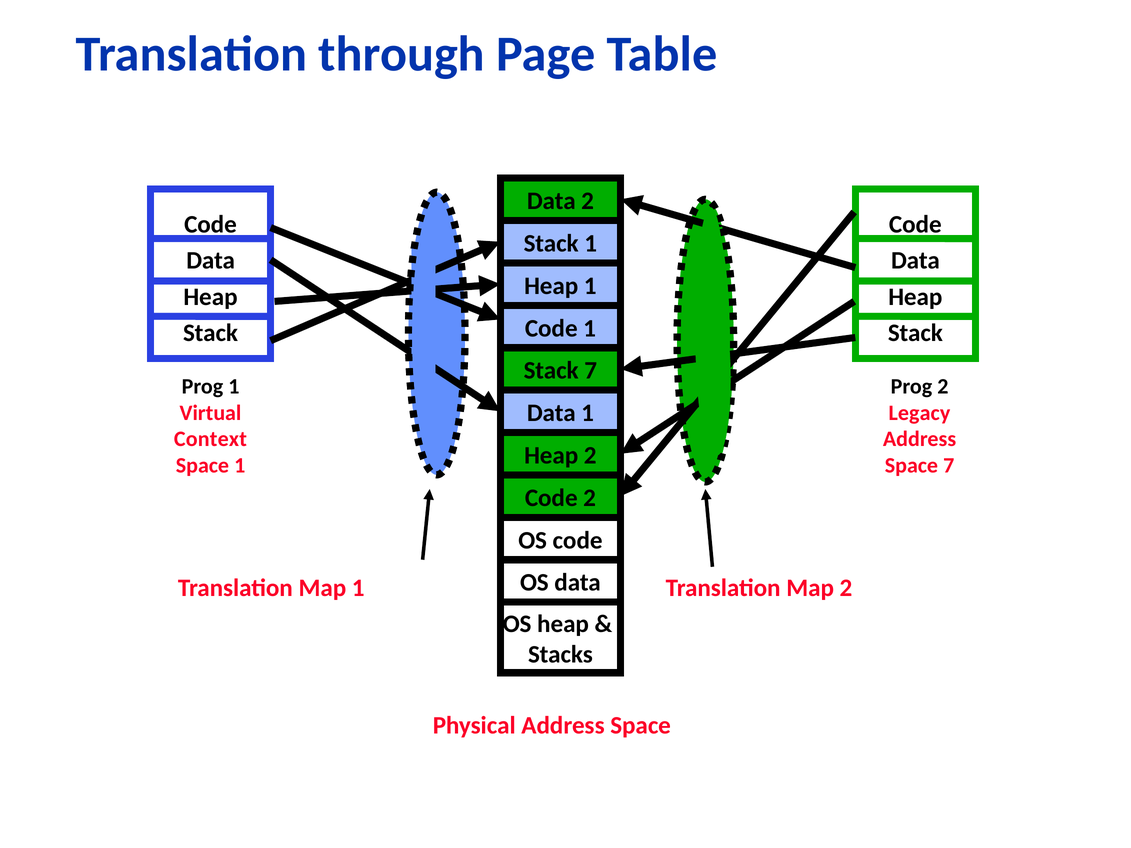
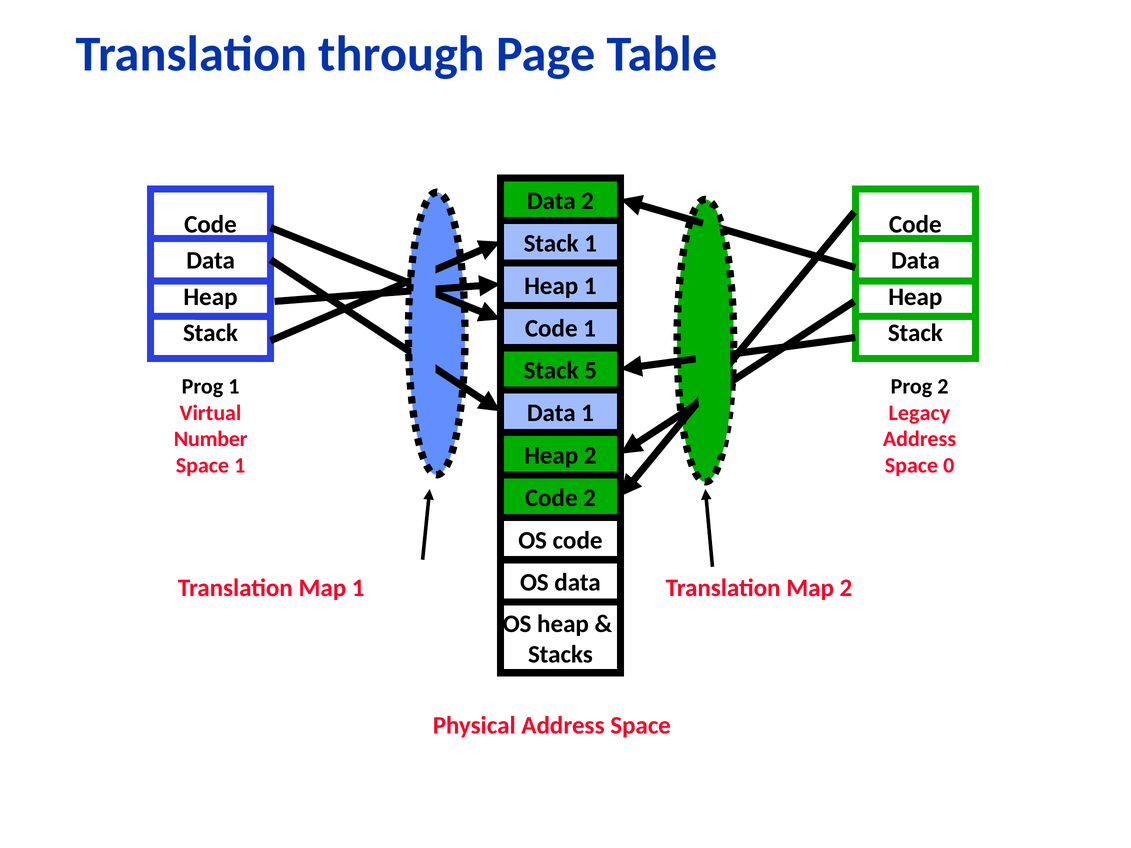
Stack 7: 7 -> 5 (591, 371)
Context: Context -> Number (211, 439)
Space 7: 7 -> 0 (949, 466)
